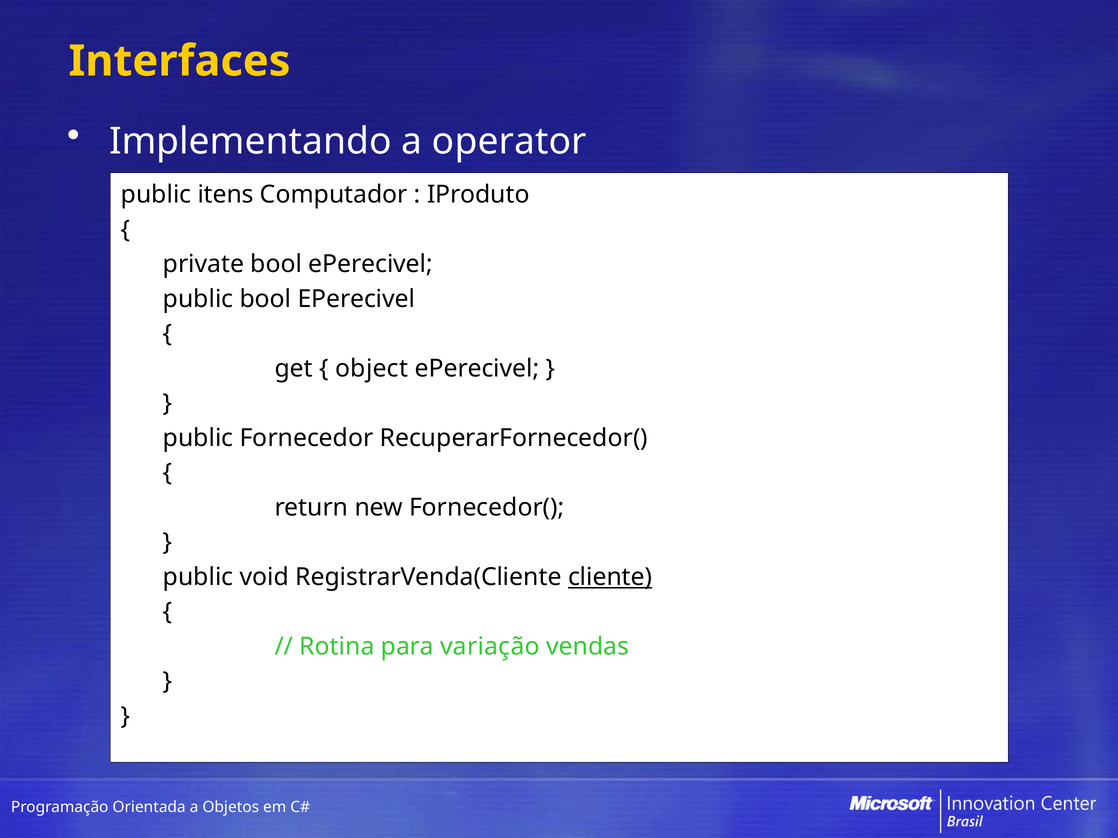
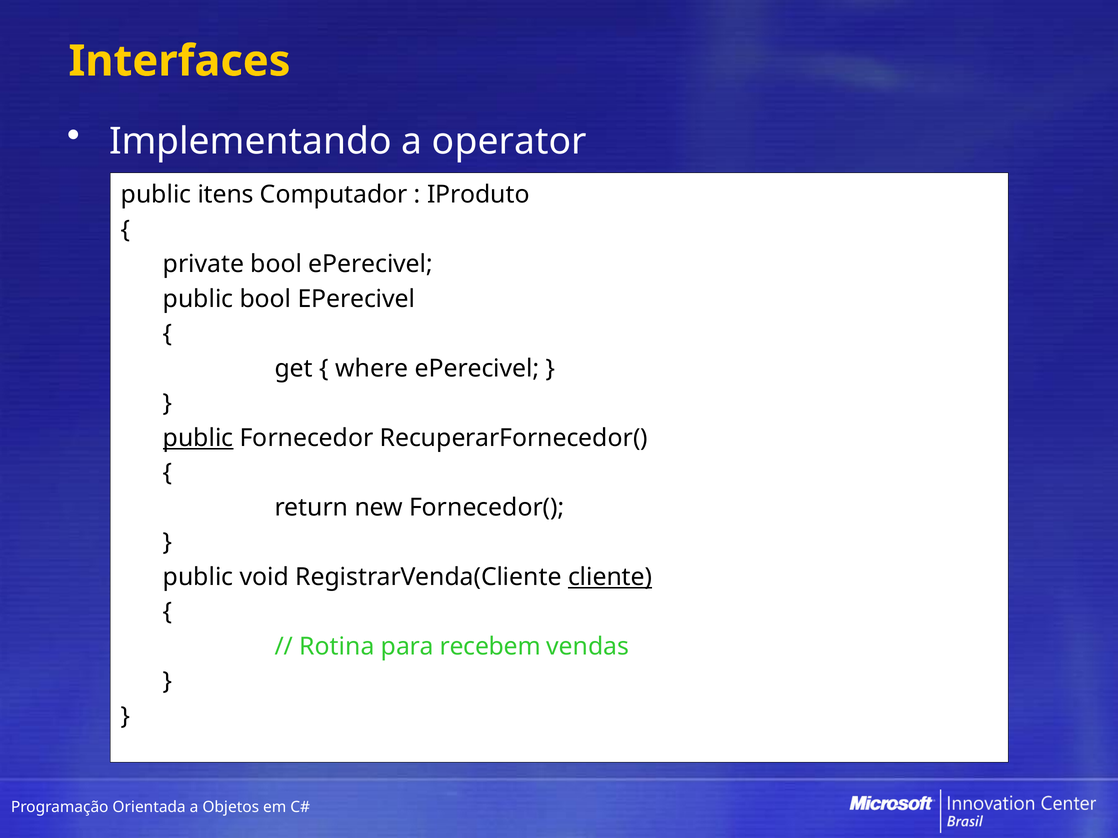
object: object -> where (372, 369)
public underline: none -> present (198, 438)
variação: variação -> recebem (490, 647)
